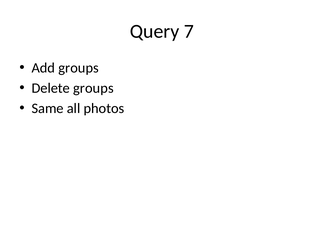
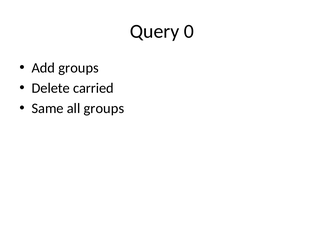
7: 7 -> 0 (189, 31)
Delete groups: groups -> carried (93, 88)
all photos: photos -> groups (104, 108)
